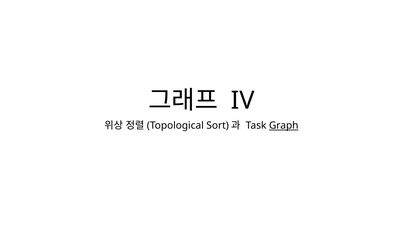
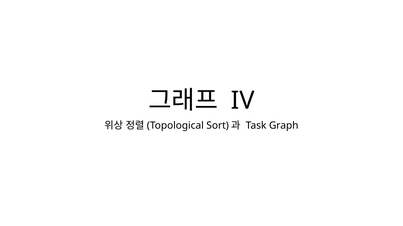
Graph underline: present -> none (284, 126)
